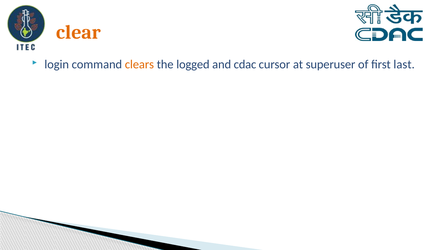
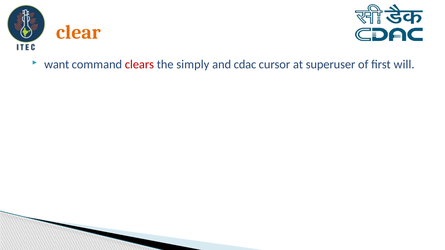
login: login -> want (57, 65)
clears colour: orange -> red (139, 65)
logged: logged -> simply (193, 65)
last: last -> will (404, 65)
